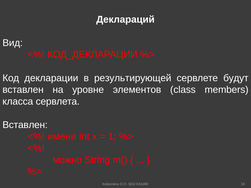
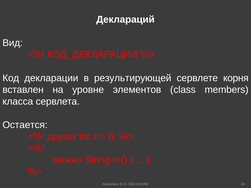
будут: будут -> корня (236, 78)
Вставлен: Вставлен -> Остается (25, 125)
имени: имени -> других (62, 137)
1: 1 -> 6 (112, 137)
